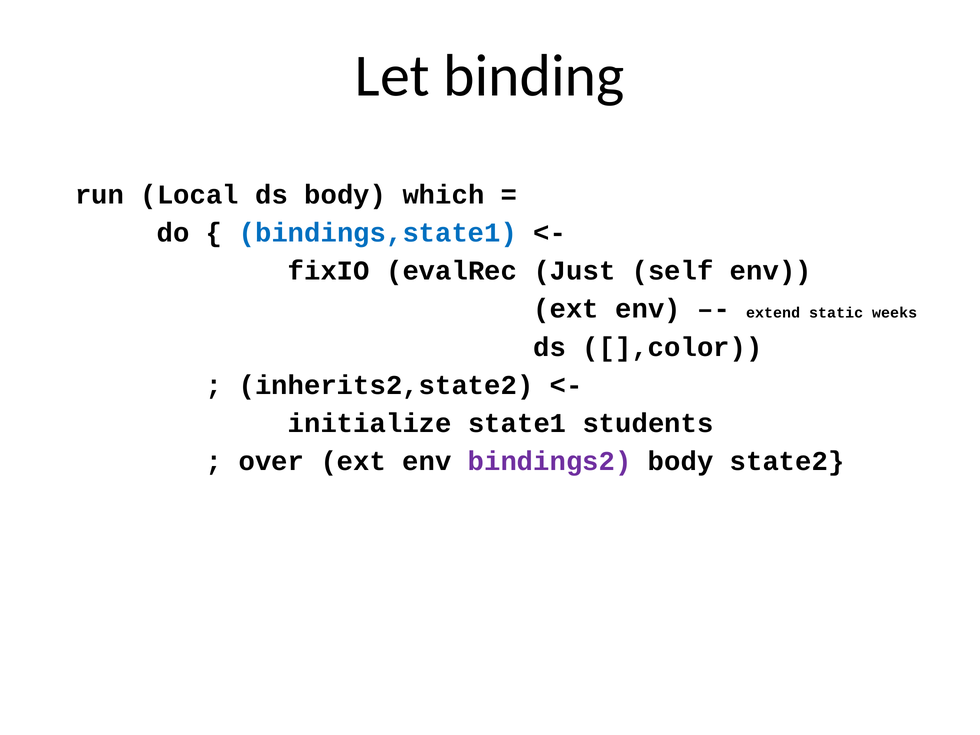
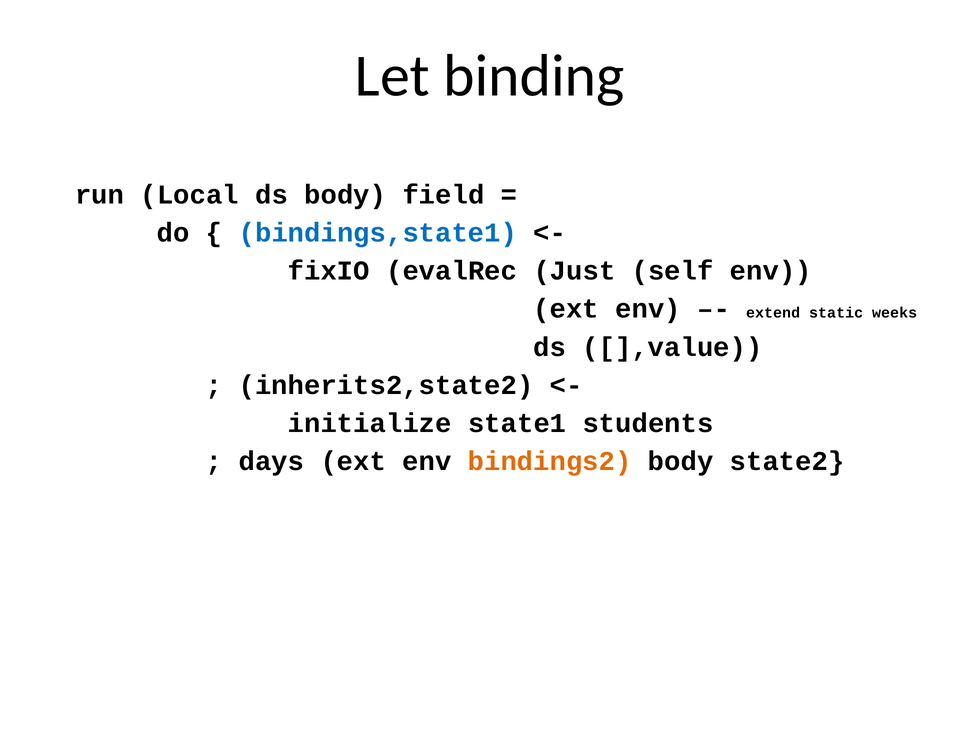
which: which -> field (443, 195)
],color: ],color -> ],value (673, 347)
over: over -> days (271, 461)
bindings2 colour: purple -> orange (550, 461)
